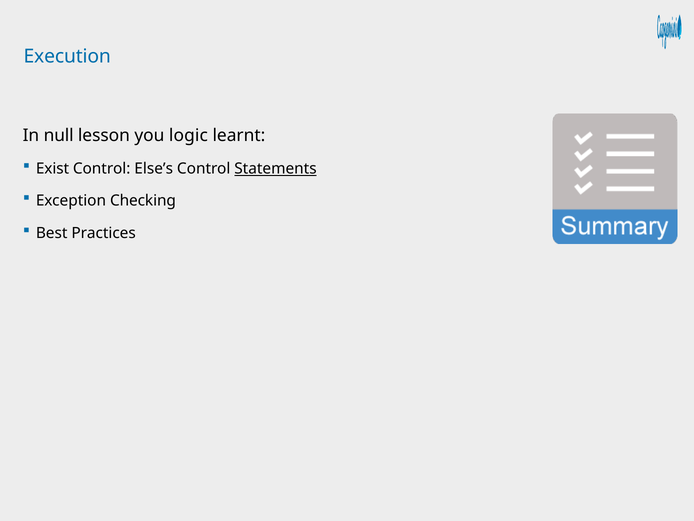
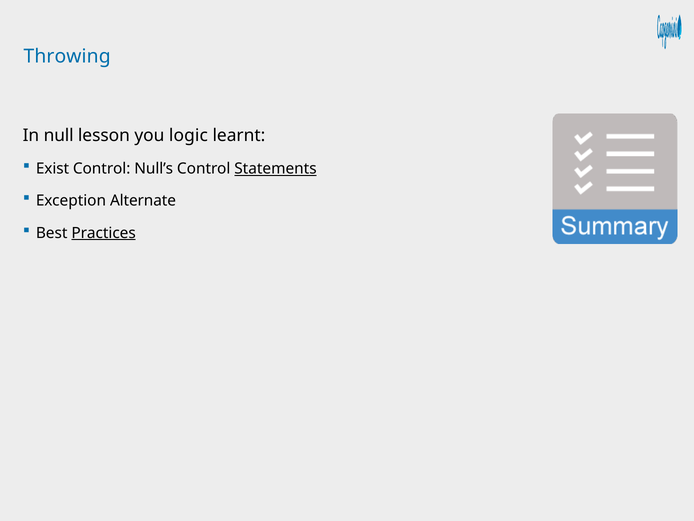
Execution: Execution -> Throwing (67, 56)
Else’s: Else’s -> Null’s (154, 169)
Checking: Checking -> Alternate (143, 201)
Practices underline: none -> present (104, 233)
